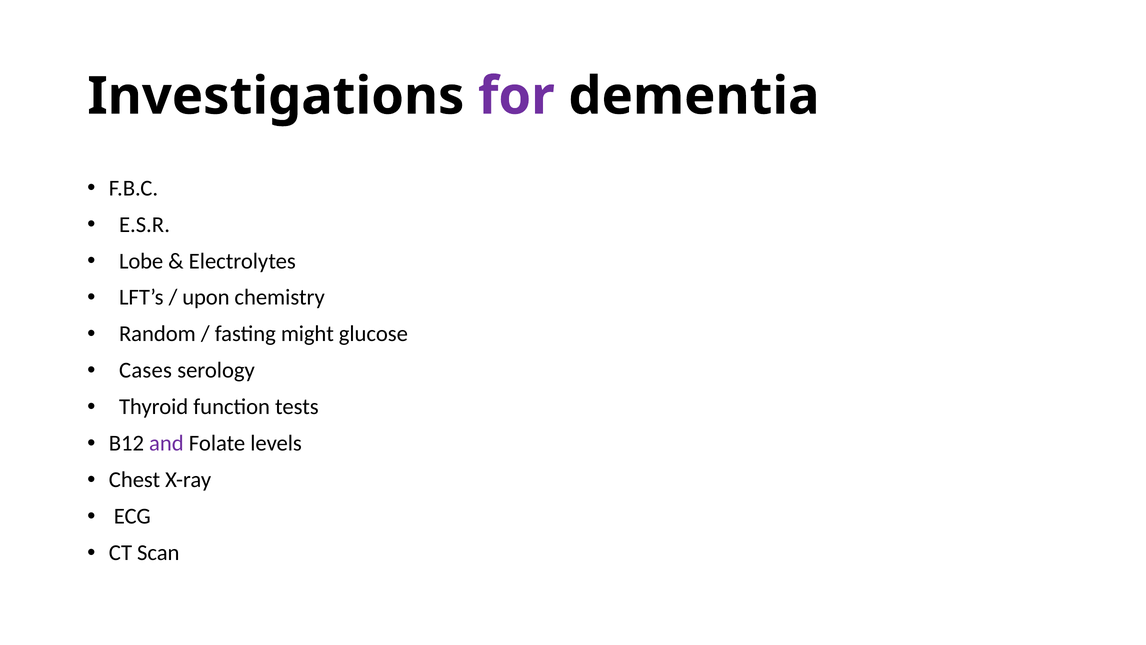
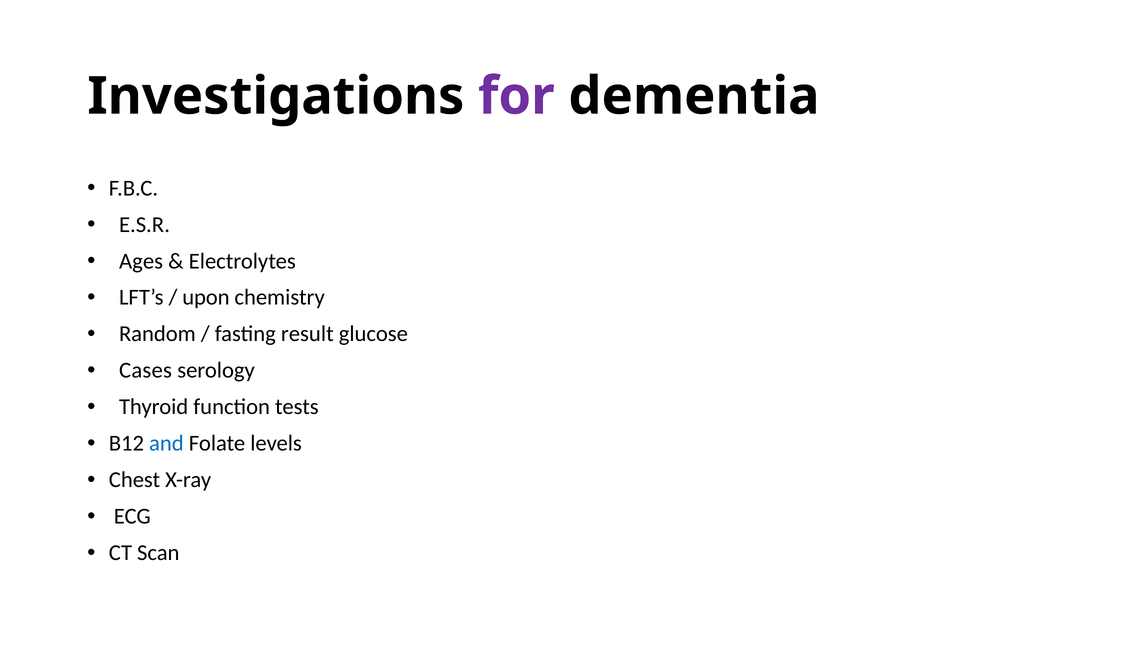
Lobe: Lobe -> Ages (141, 261)
might: might -> result (307, 334)
and colour: purple -> blue (166, 443)
